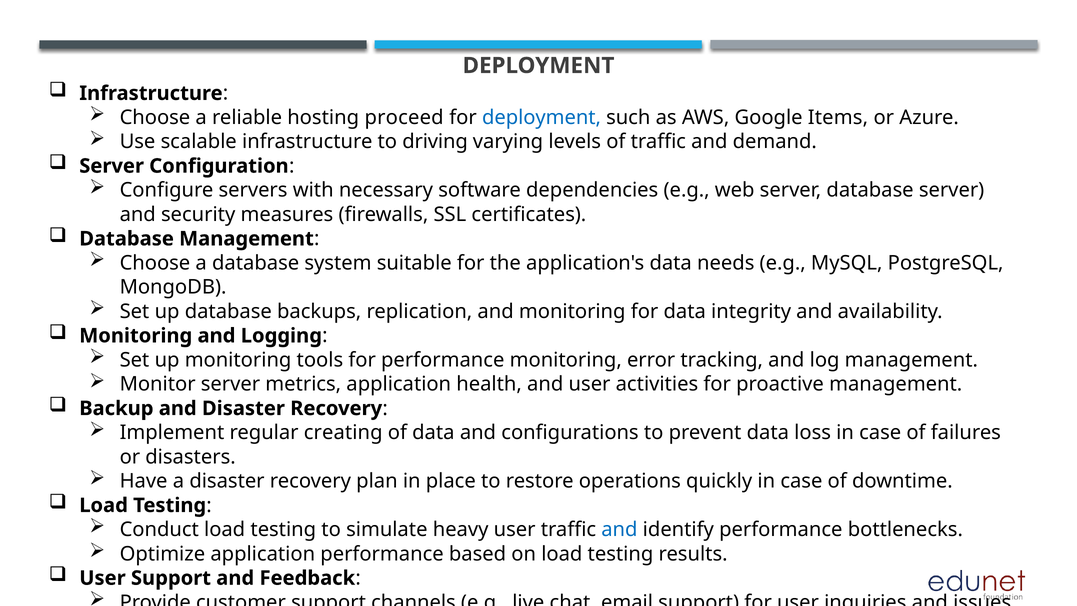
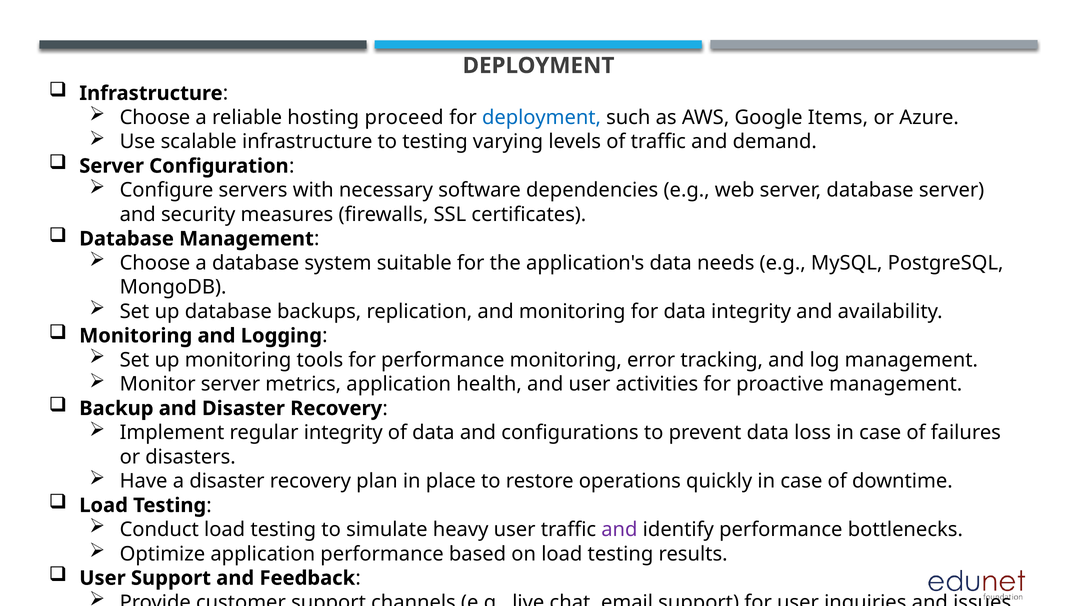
to driving: driving -> testing (435, 142)
regular creating: creating -> integrity (343, 433)
and colour: blue -> purple (619, 529)
